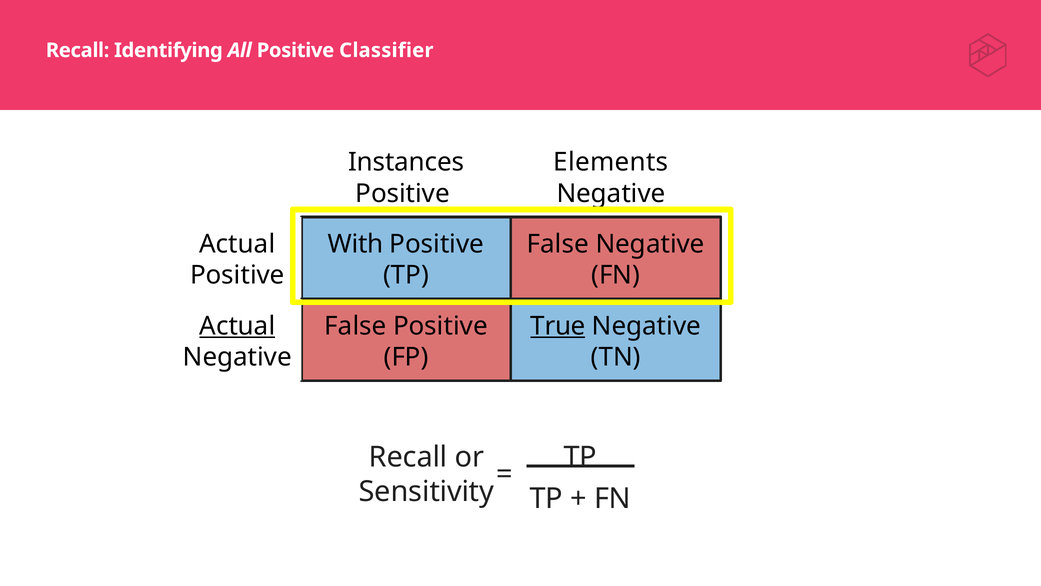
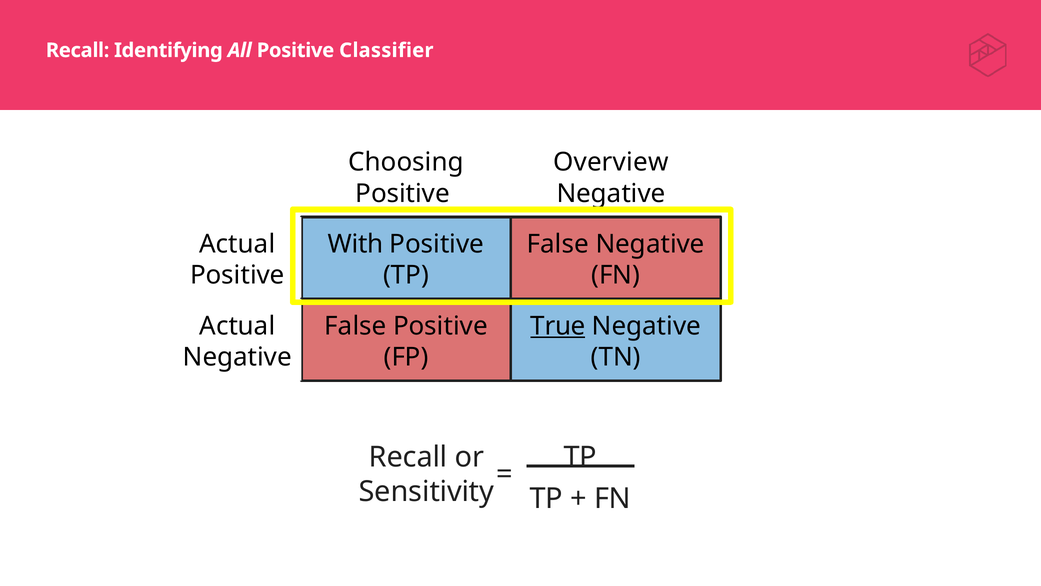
Instances: Instances -> Choosing (406, 162)
Elements: Elements -> Overview (611, 162)
Actual underline: present -> none (237, 326)
